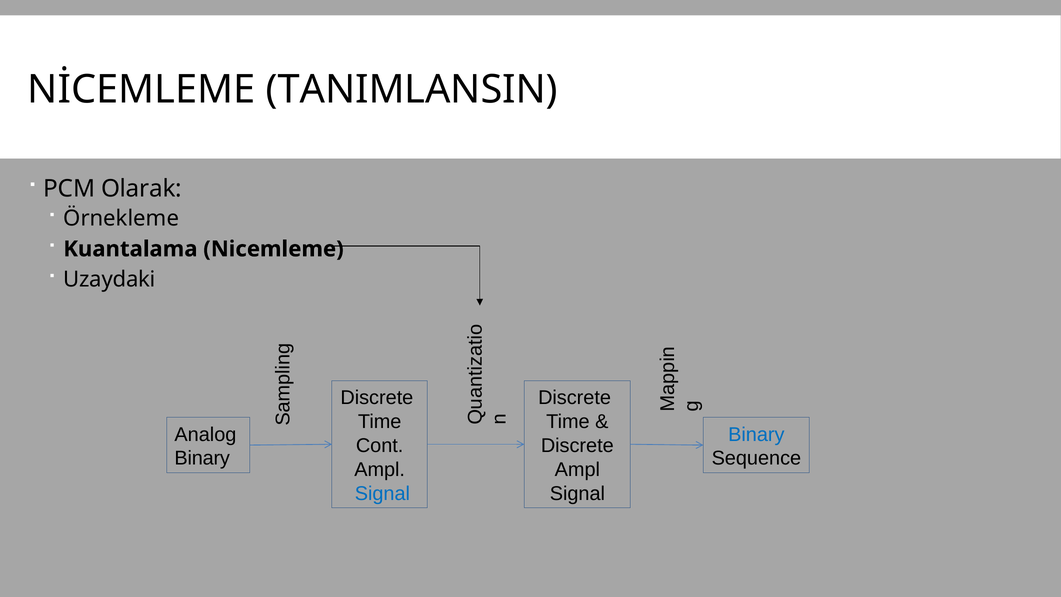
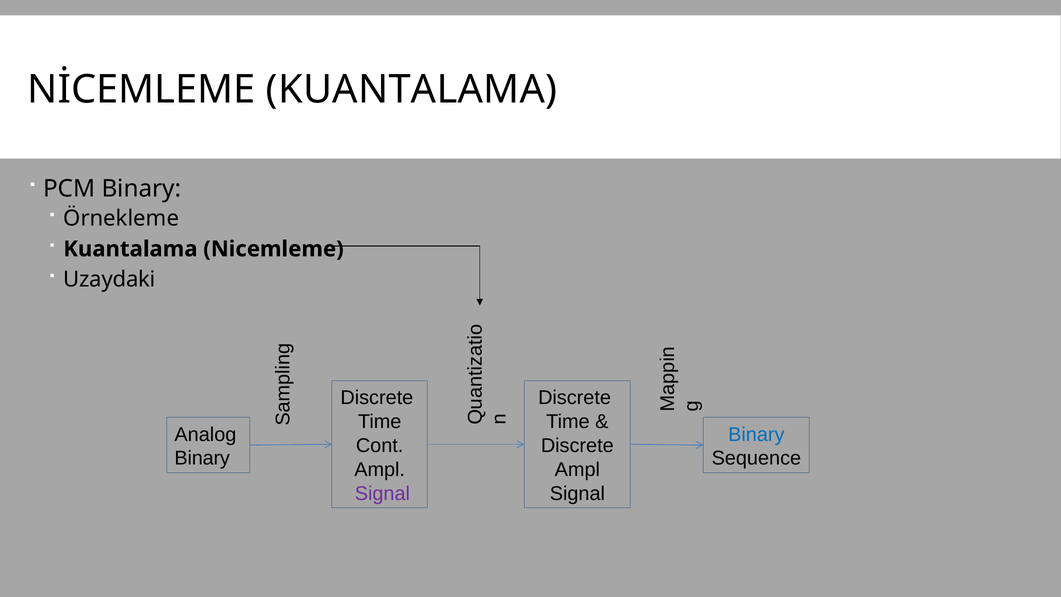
NİCEMLEME TANIMLANSIN: TANIMLANSIN -> KUANTALAMA (412, 89)
PCM Olarak: Olarak -> Binary (141, 189)
Signal colour: blue -> purple (382, 493)
